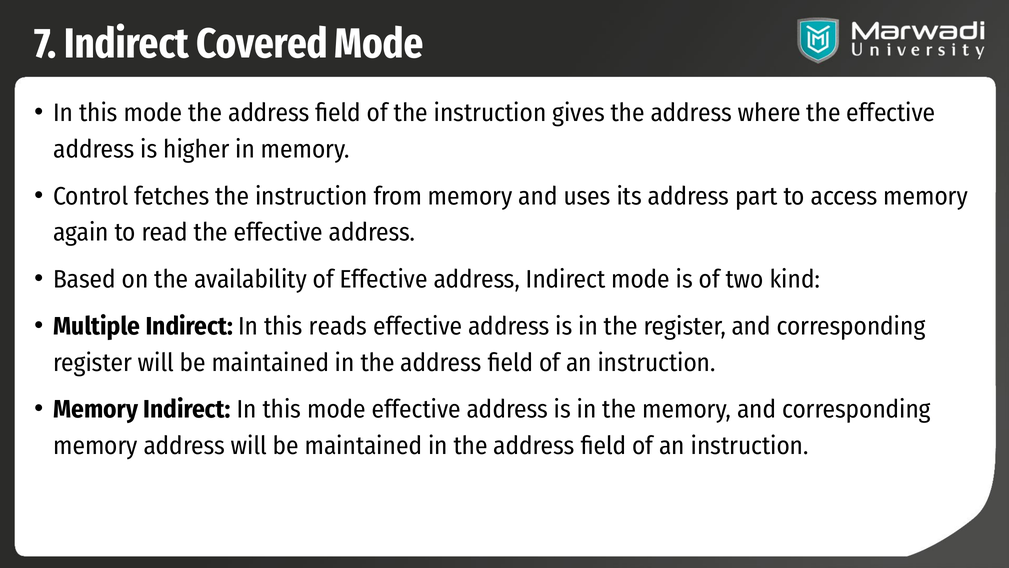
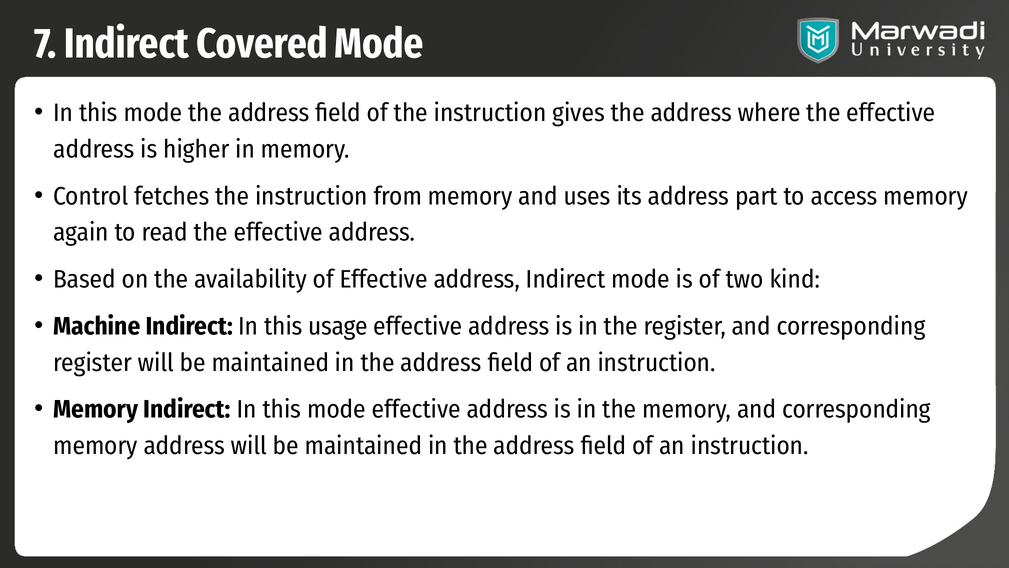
Multiple: Multiple -> Machine (97, 326)
reads: reads -> usage (338, 326)
